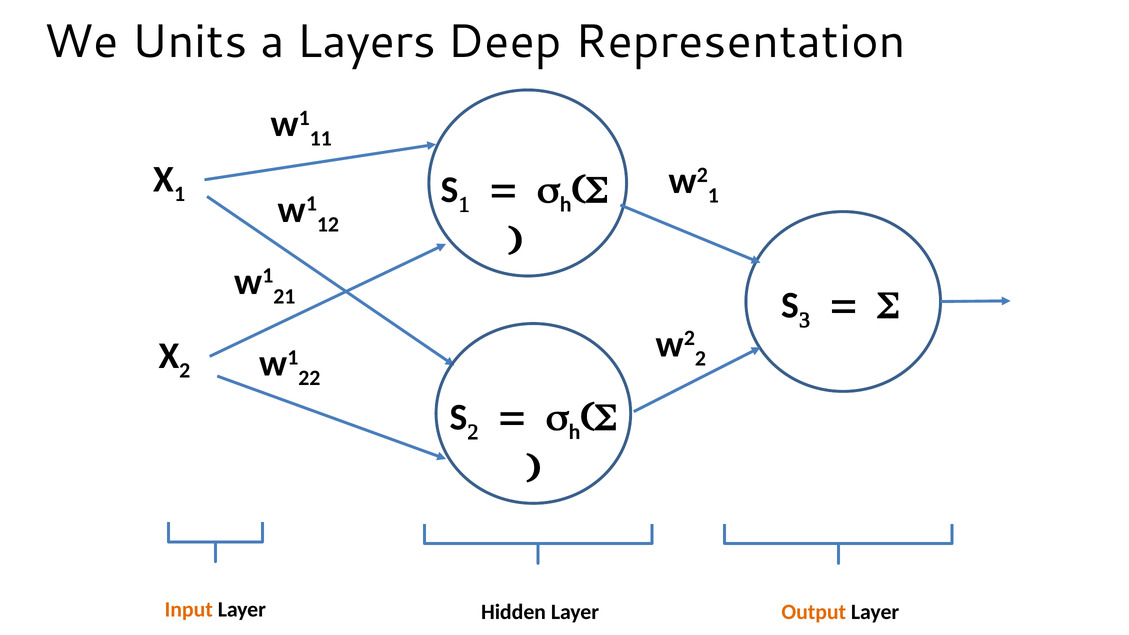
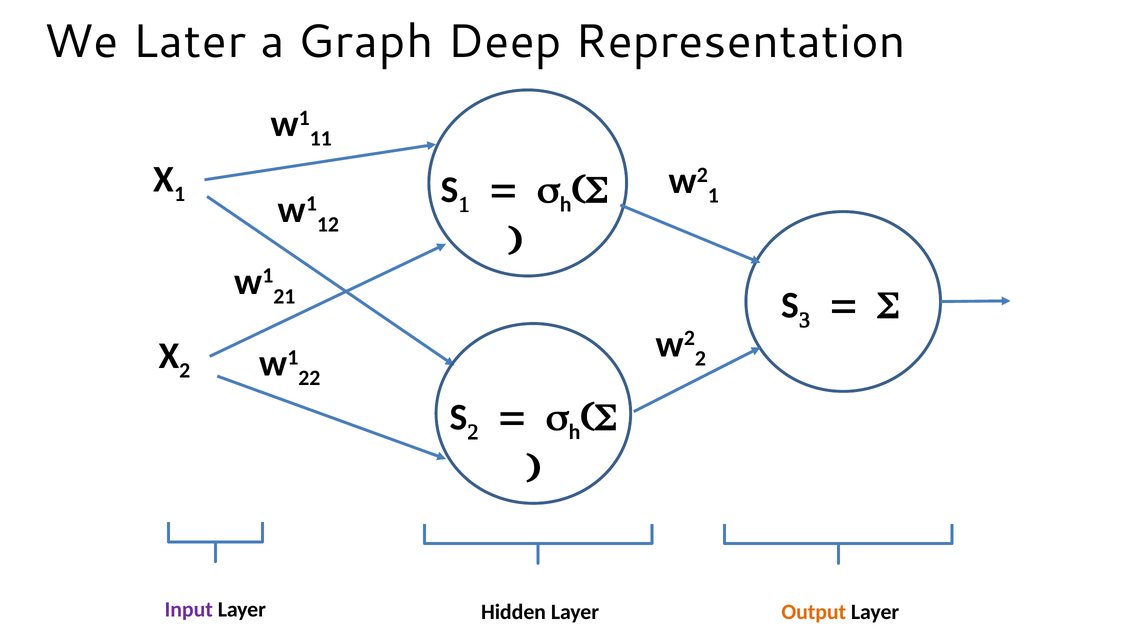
Units: Units -> Later (189, 42)
Layers: Layers -> Graph (366, 42)
Input colour: orange -> purple (189, 610)
